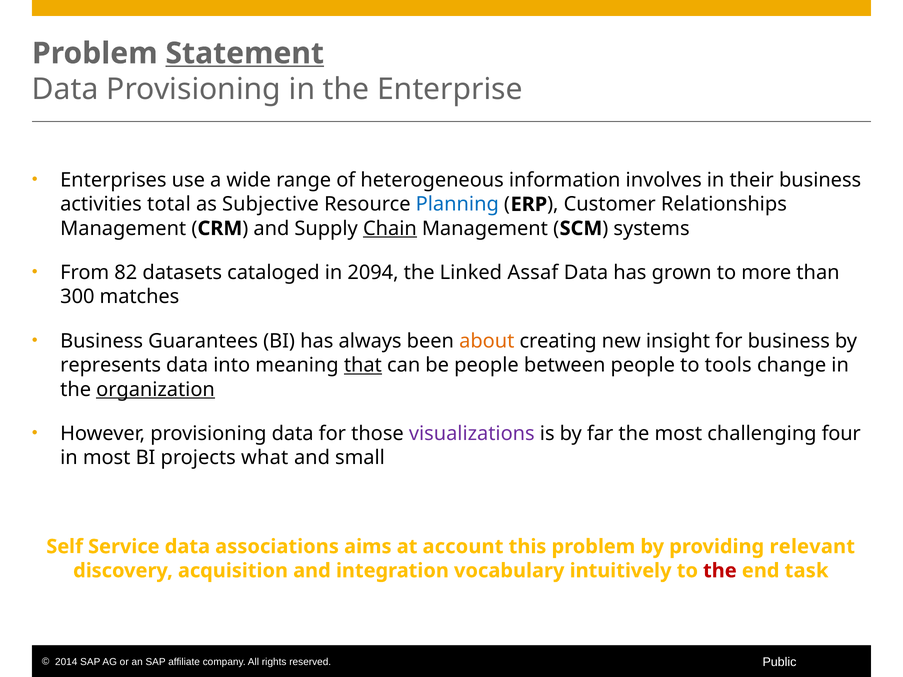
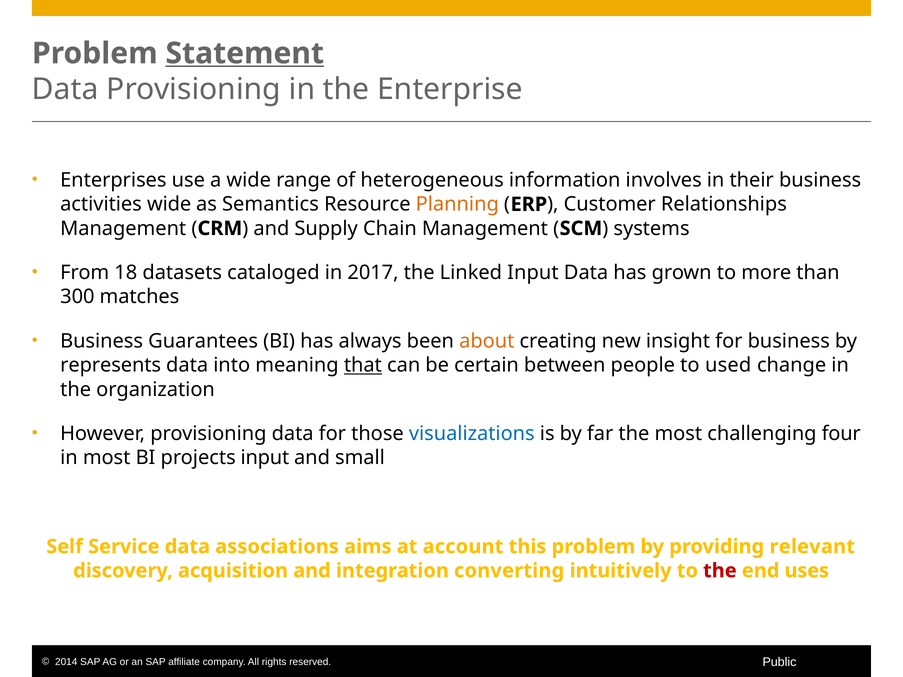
activities total: total -> wide (169, 204)
Subjective: Subjective -> Semantics (270, 204)
Planning colour: blue -> orange (457, 204)
Chain underline: present -> none (390, 229)
82: 82 -> 18 (126, 273)
2094: 2094 -> 2017 (373, 273)
Linked Assaf: Assaf -> Input (533, 273)
be people: people -> certain (487, 365)
tools: tools -> used (728, 365)
organization underline: present -> none (156, 390)
visualizations colour: purple -> blue (472, 434)
projects what: what -> input (265, 458)
vocabulary: vocabulary -> converting (509, 571)
task: task -> uses (807, 571)
